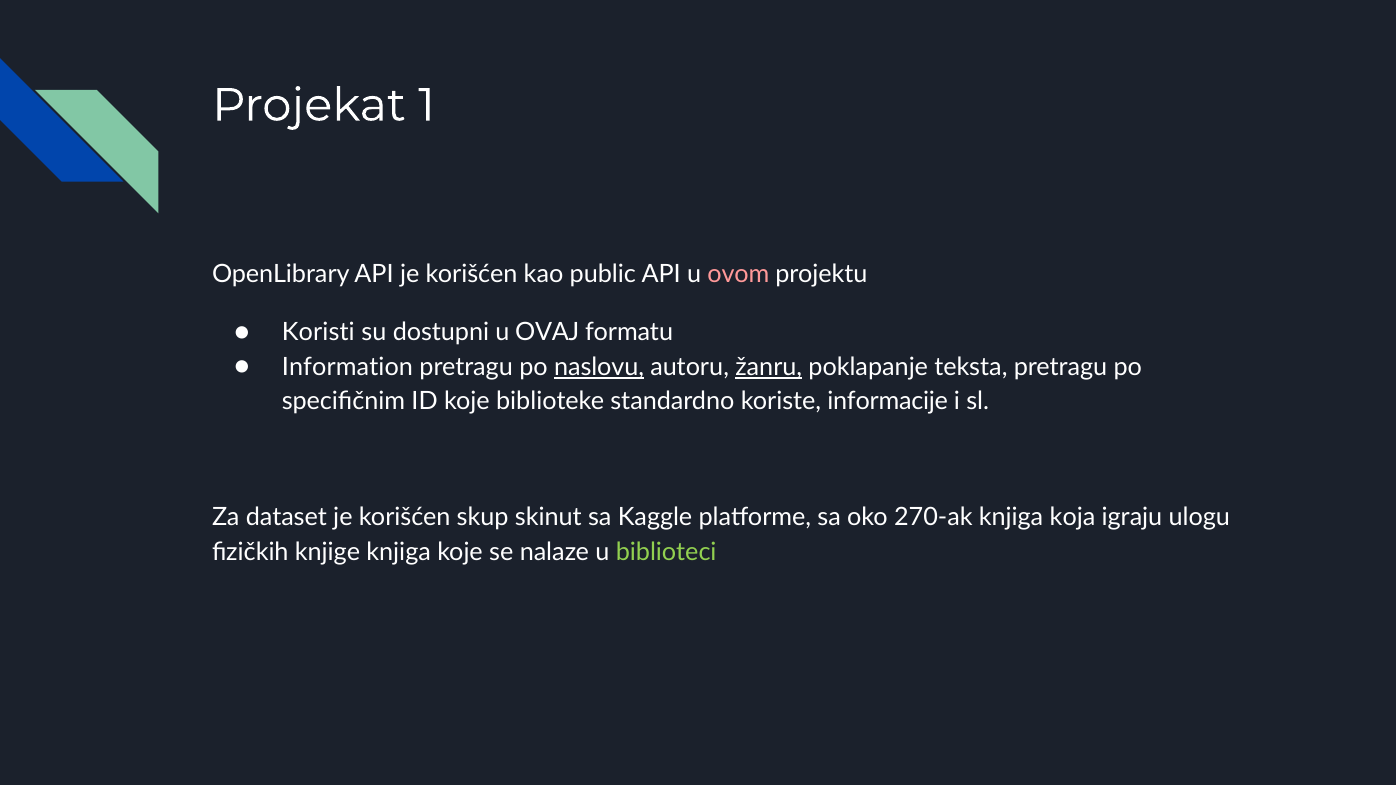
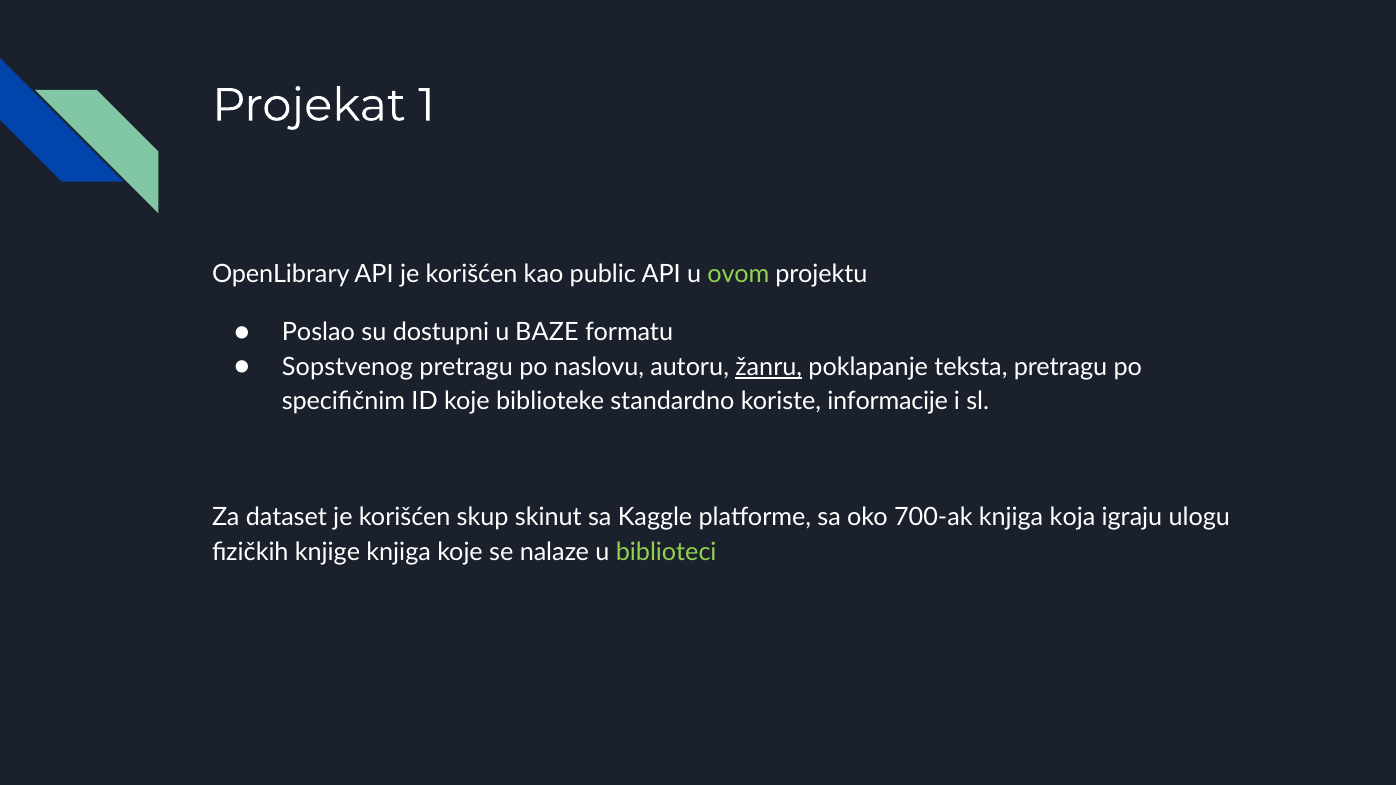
ovom colour: pink -> light green (738, 275)
Koristi: Koristi -> Poslao (318, 332)
OVAJ: OVAJ -> BAZE (547, 332)
Information: Information -> Sopstvenog (347, 367)
naslovu underline: present -> none (599, 367)
270-ak: 270-ak -> 700-ak (933, 517)
